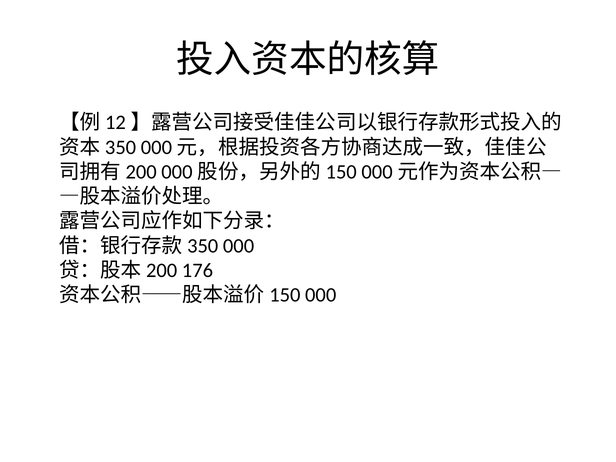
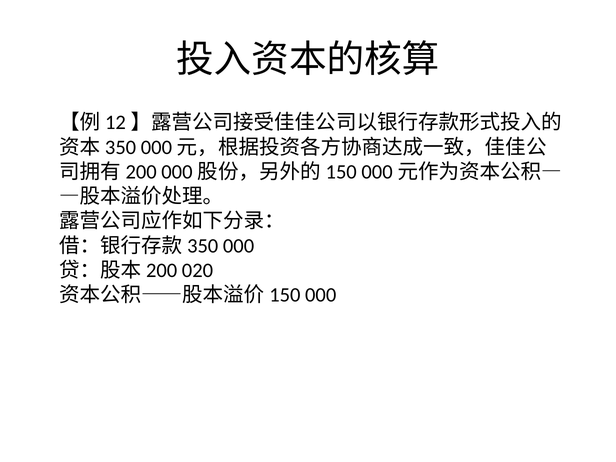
176: 176 -> 020 (197, 270)
